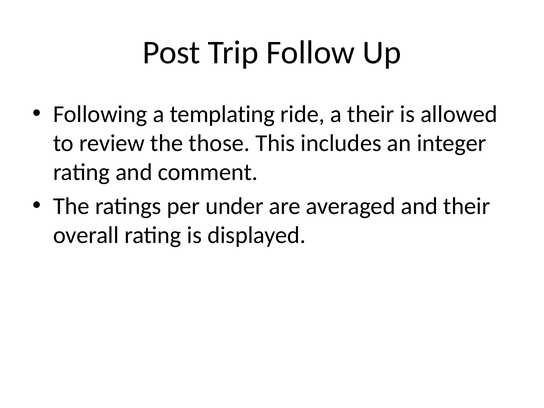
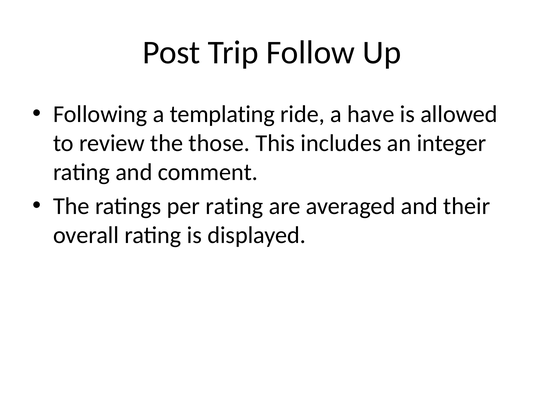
a their: their -> have (371, 114)
per under: under -> rating (234, 206)
